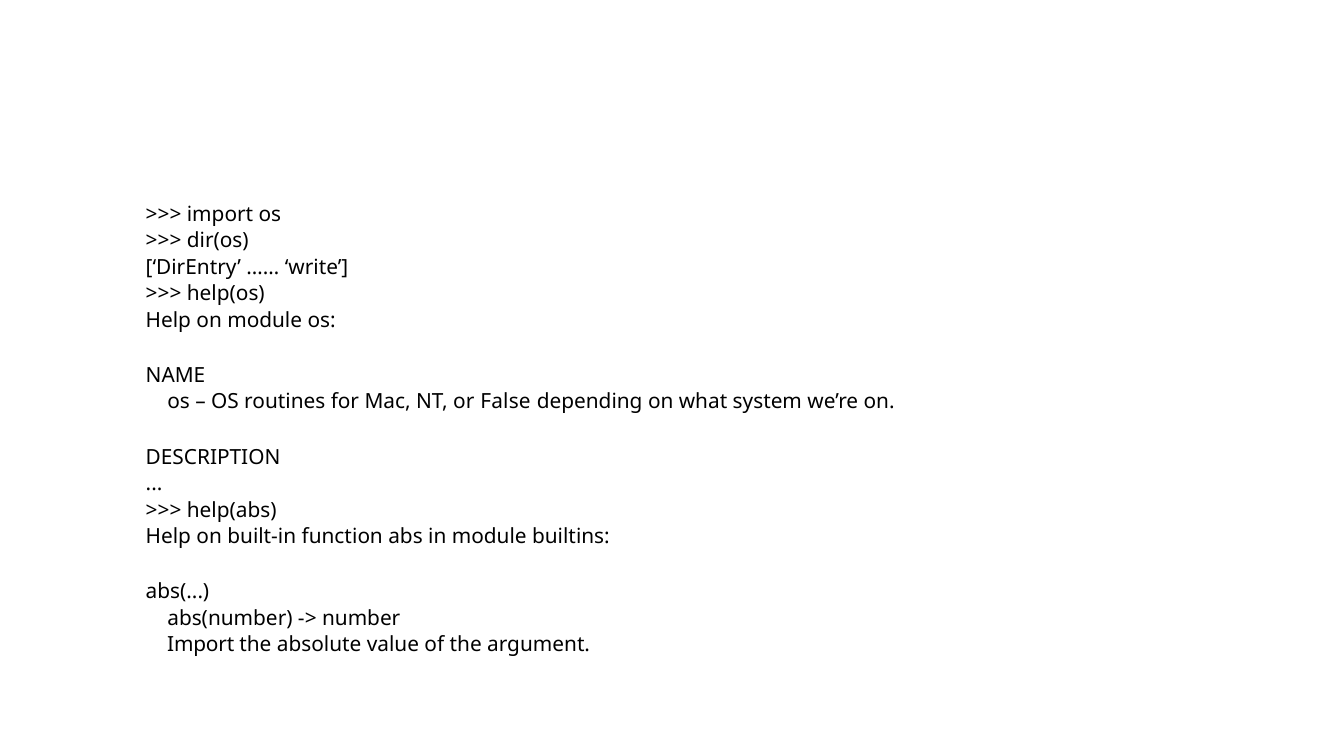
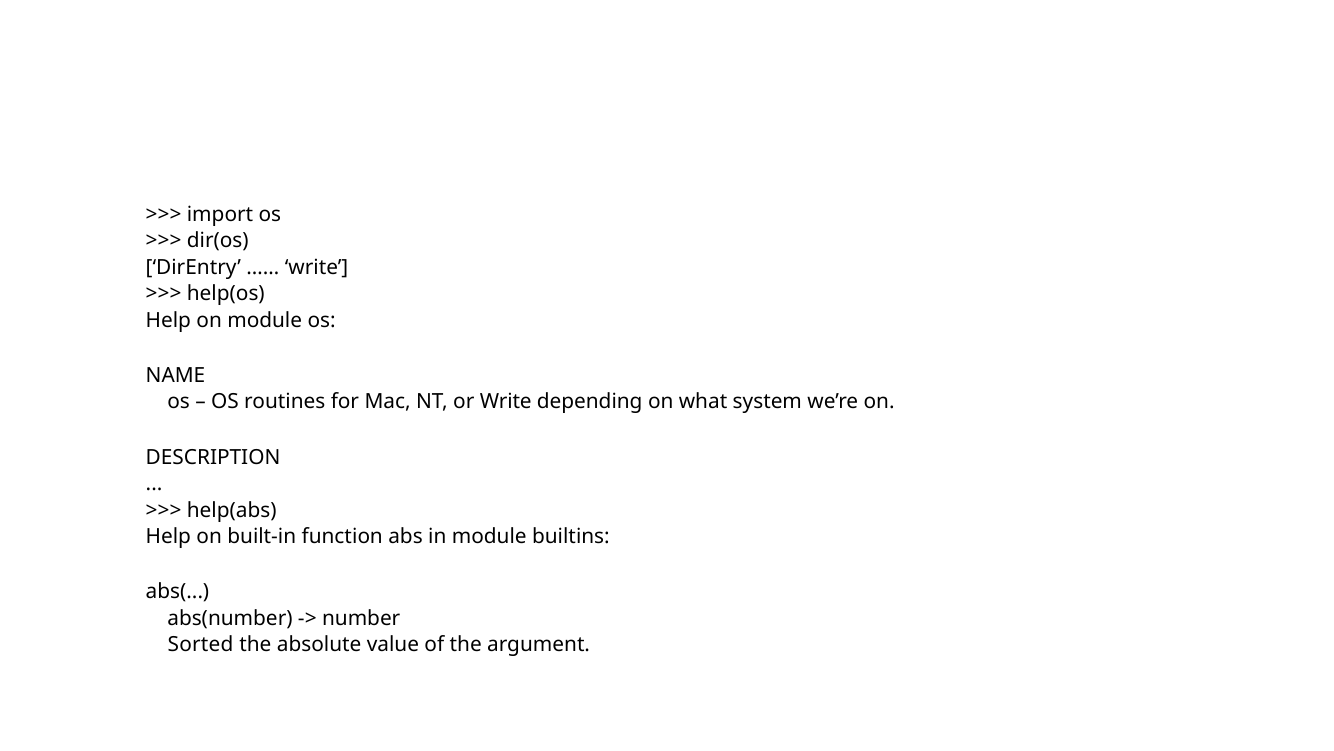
or False: False -> Write (506, 402)
Import: Import -> Sorted (201, 644)
